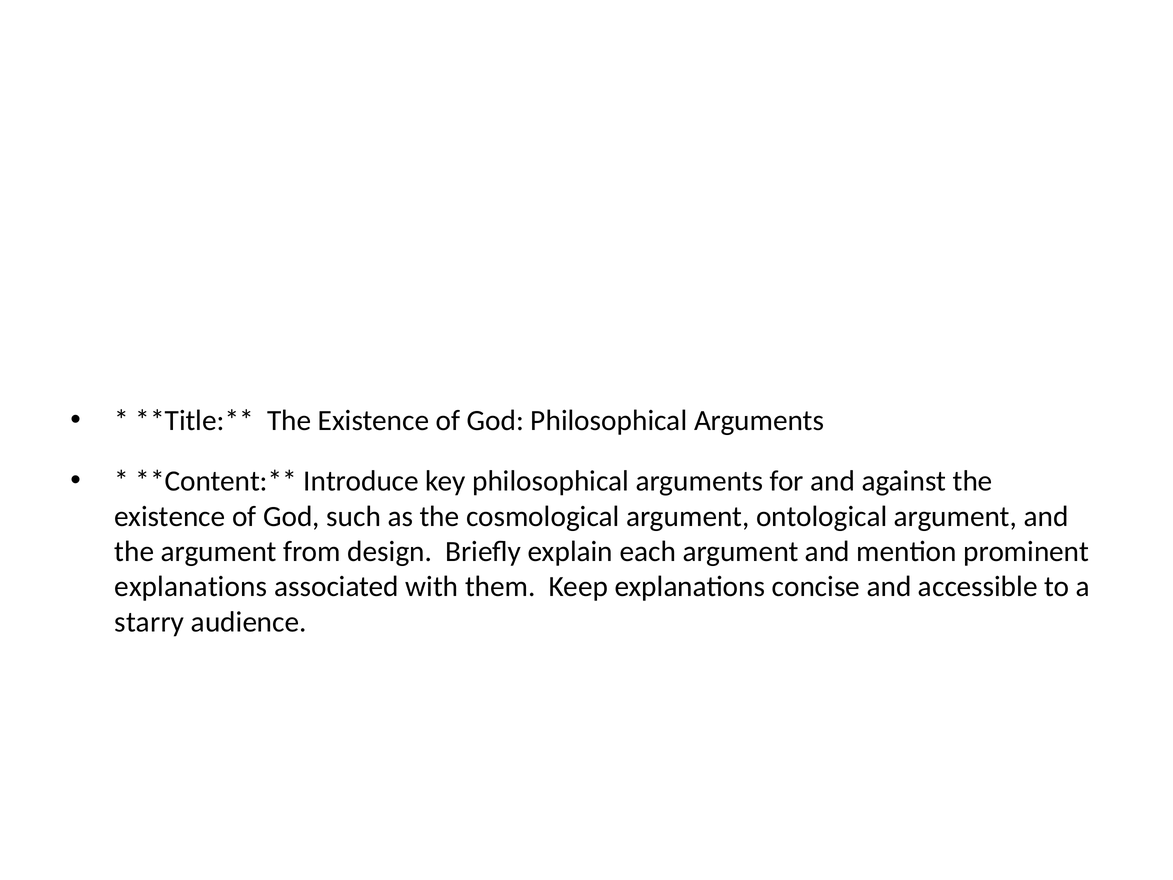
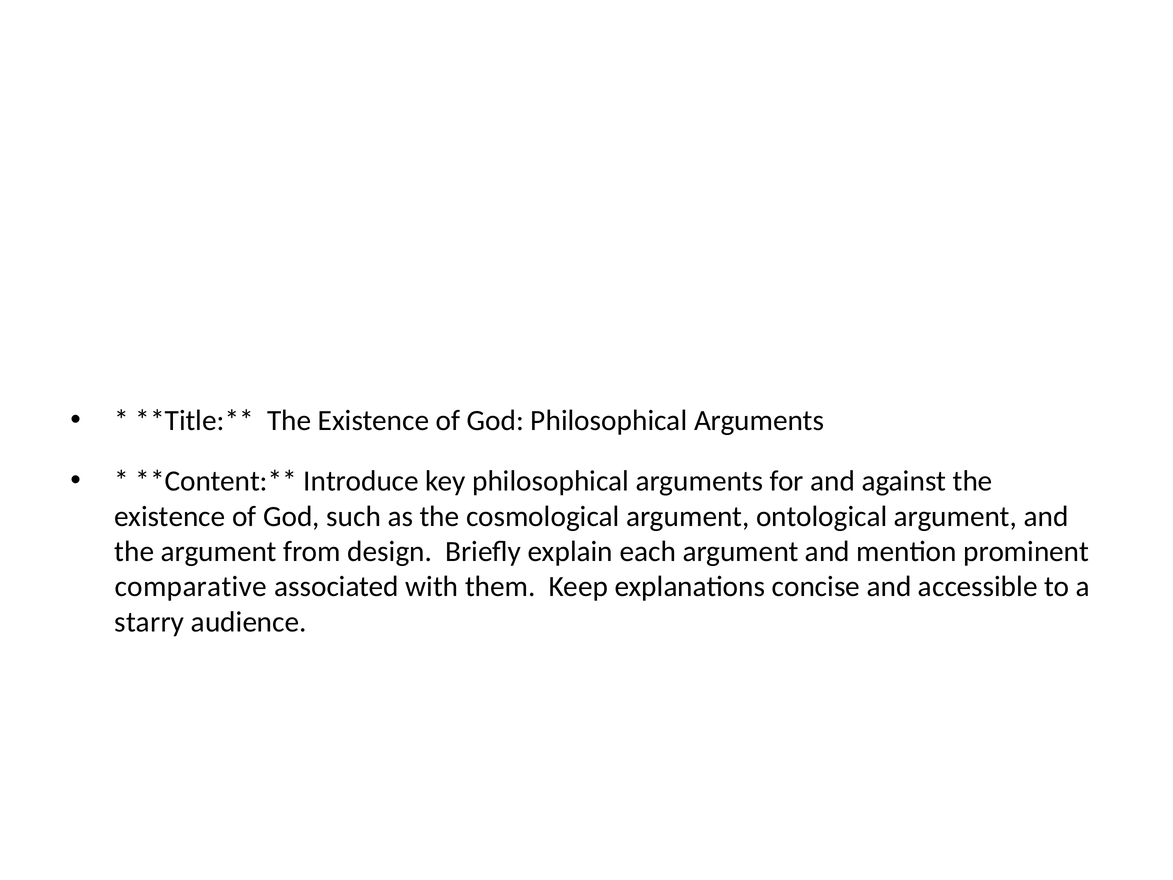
explanations: explanations -> comparative (191, 587)
